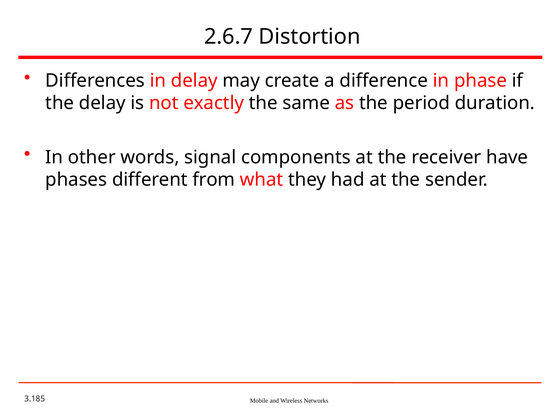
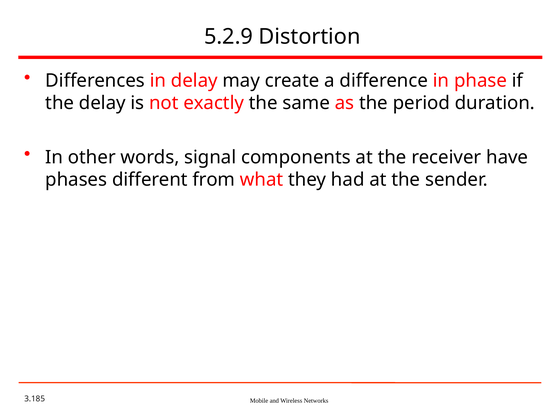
2.6.7: 2.6.7 -> 5.2.9 (229, 37)
